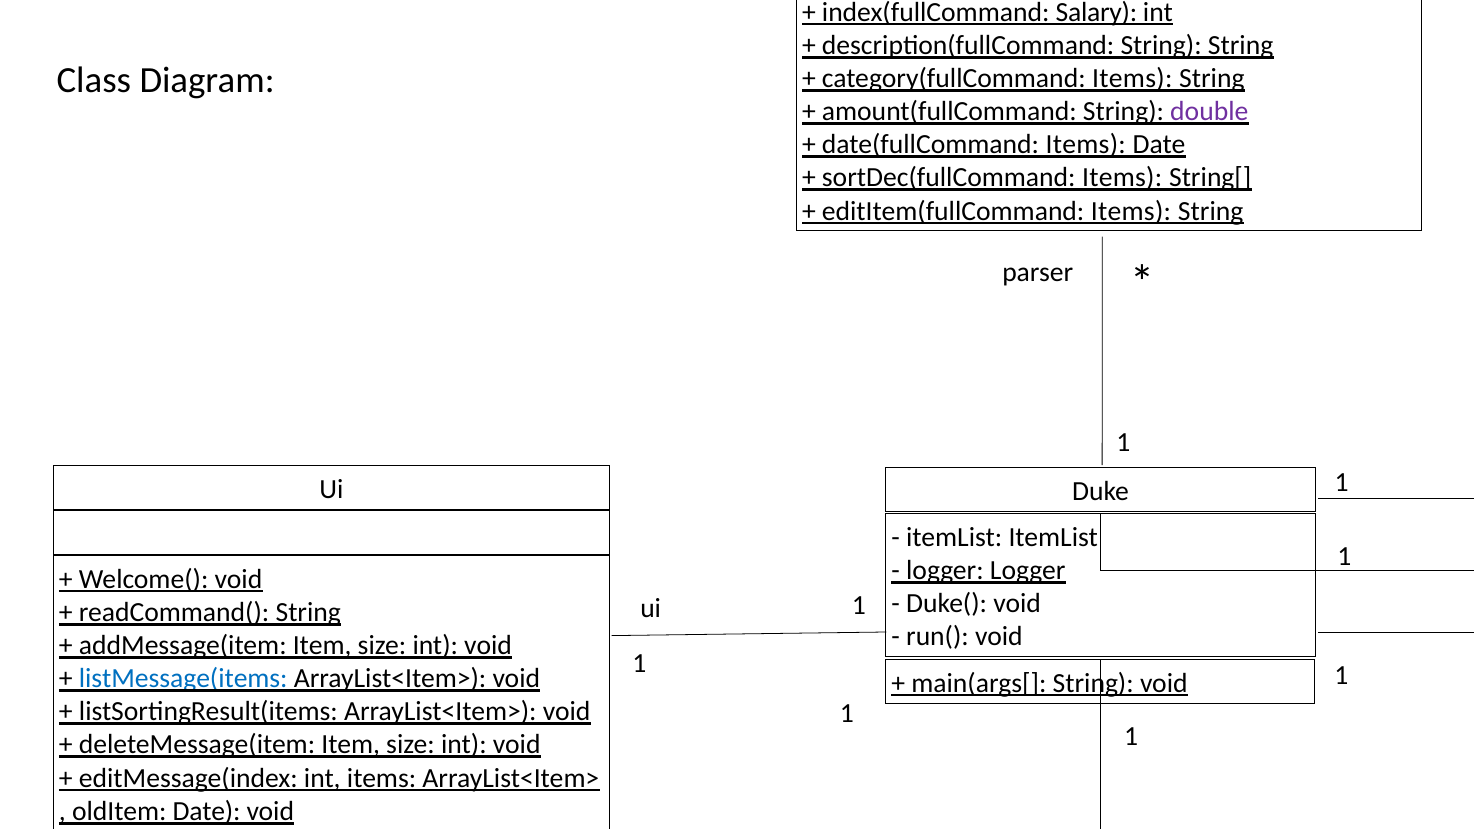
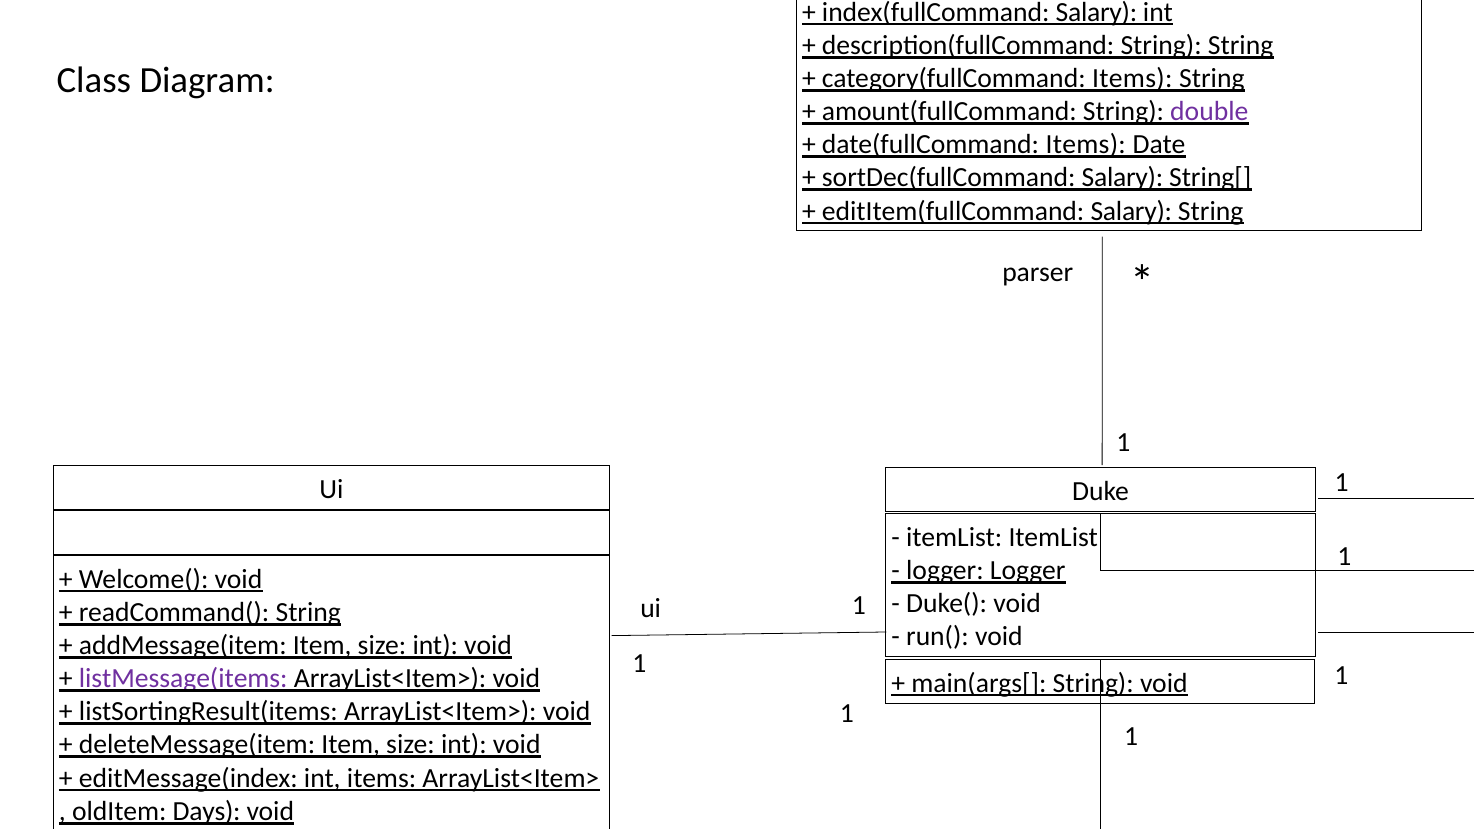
sortDec(fullCommand Items: Items -> Salary (1122, 178)
editItem(fullCommand Items: Items -> Salary (1131, 211)
listMessage(items colour: blue -> purple (183, 679)
oldItem Date: Date -> Days (207, 811)
